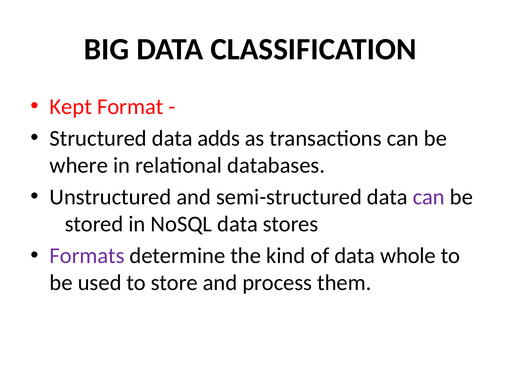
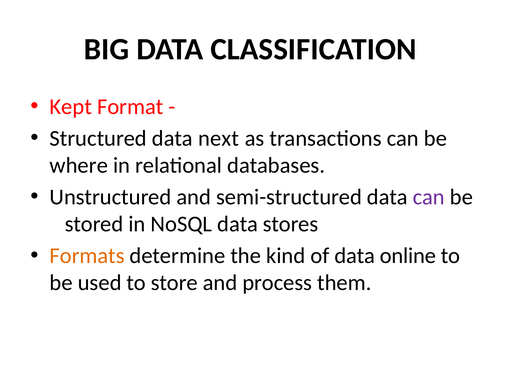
adds: adds -> next (219, 138)
Formats colour: purple -> orange (87, 256)
whole: whole -> online (408, 256)
